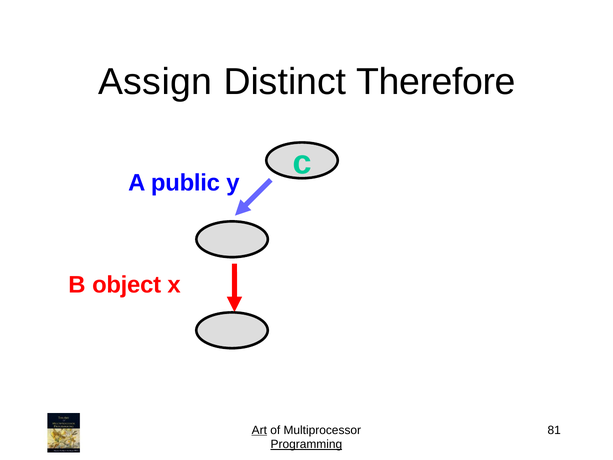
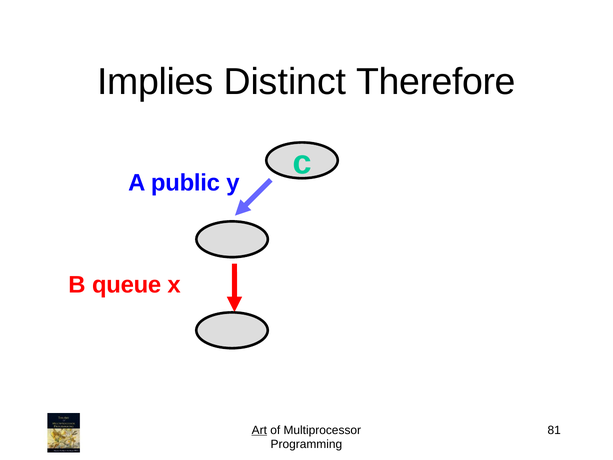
Assign: Assign -> Implies (156, 82)
object: object -> queue (127, 285)
Programming underline: present -> none (306, 444)
